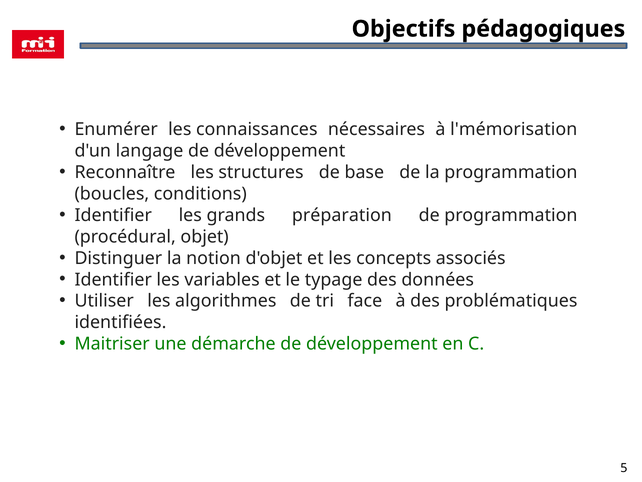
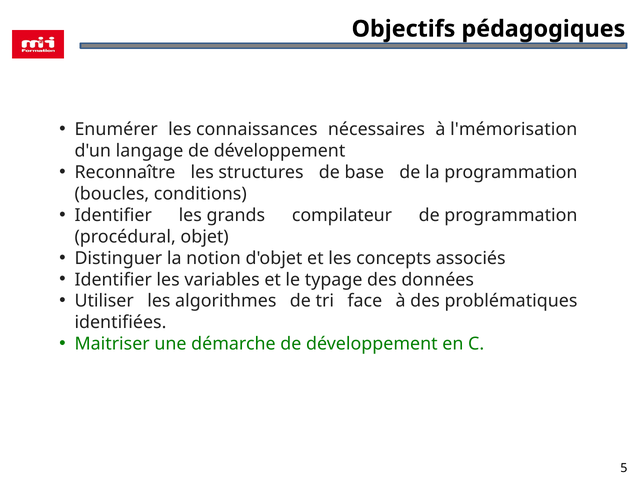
préparation: préparation -> compilateur (342, 215)
